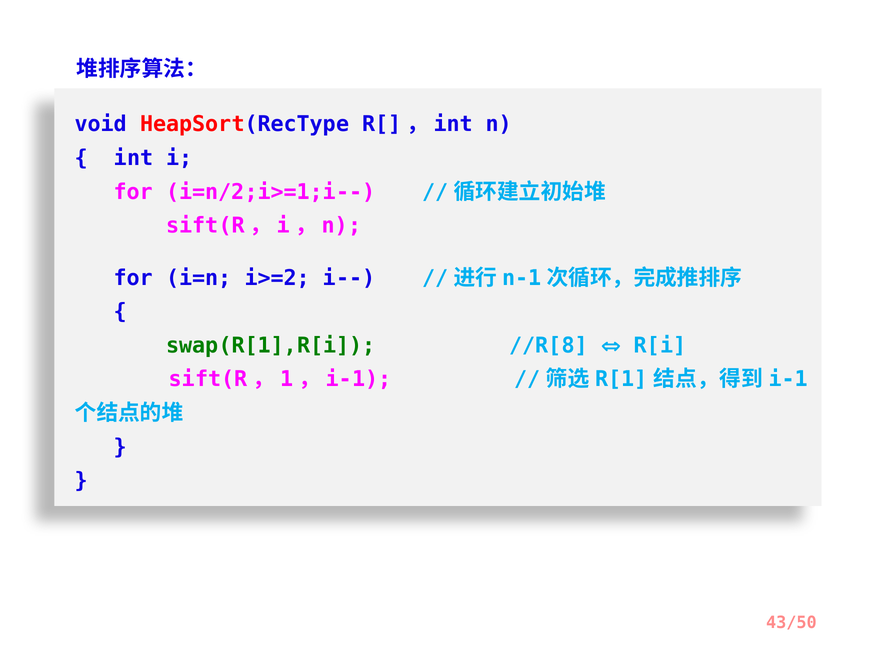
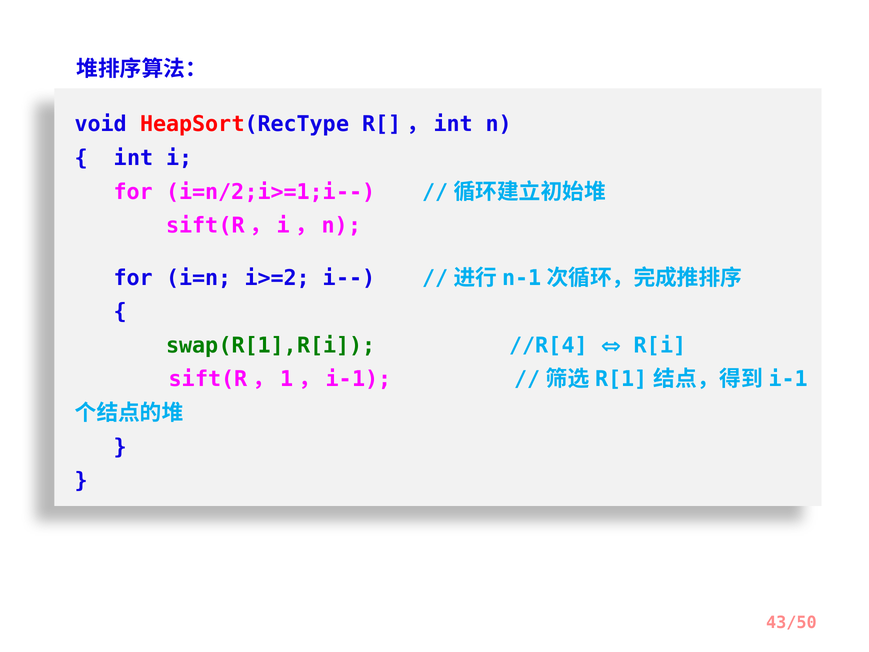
//R[8: //R[8 -> //R[4 (548, 345)
